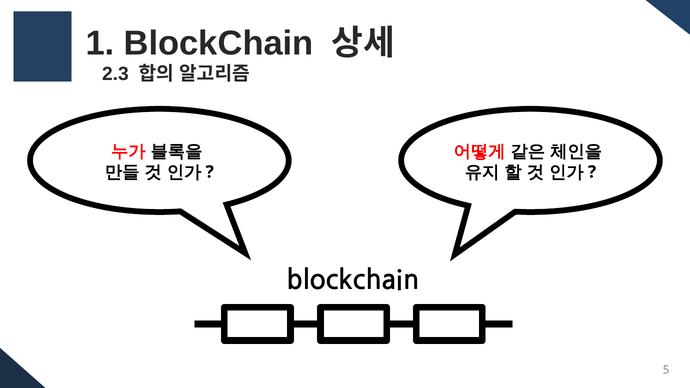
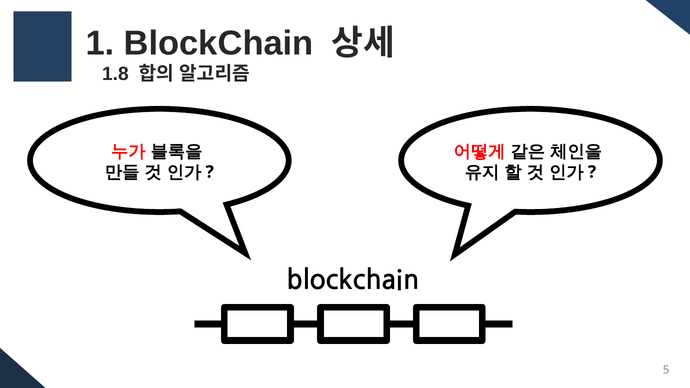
2.3: 2.3 -> 1.8 (115, 74)
